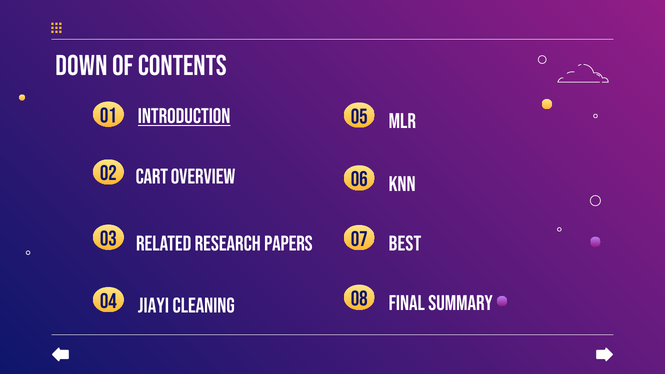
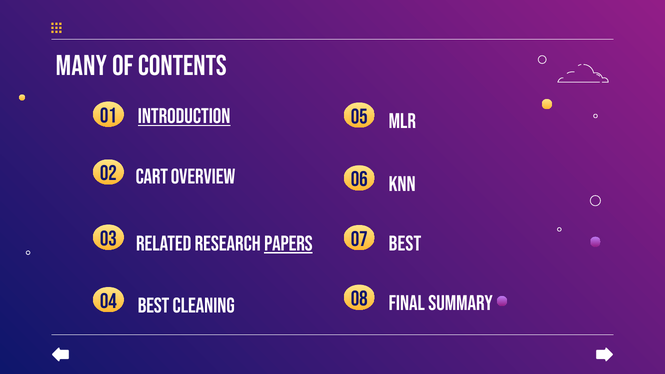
DOWN: DOWN -> MANY (81, 66)
PAPERS underline: none -> present (288, 244)
JIAYI: JIAYI -> BEST (154, 306)
